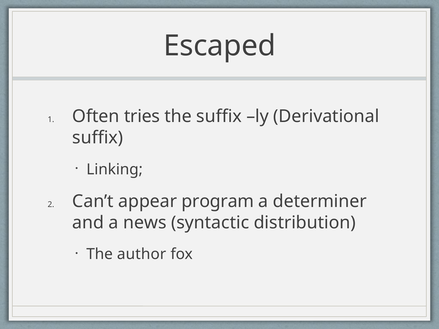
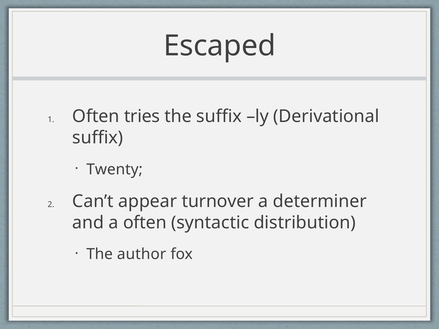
Linking: Linking -> Twenty (115, 169)
program: program -> turnover (218, 202)
a news: news -> often (145, 223)
